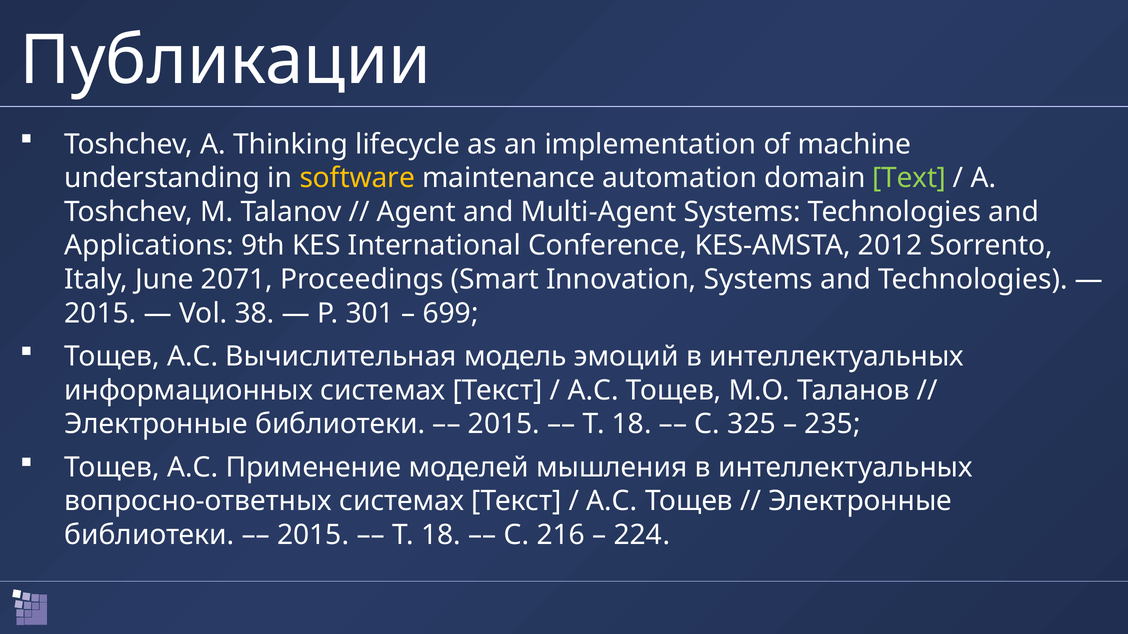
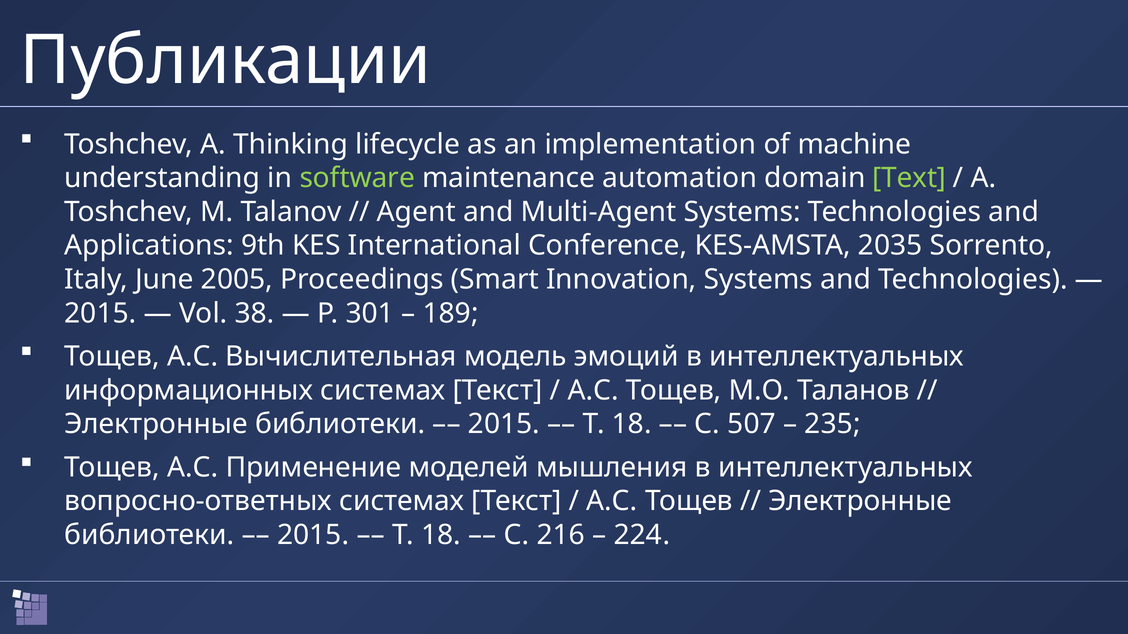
software colour: yellow -> light green (357, 178)
2012: 2012 -> 2035 (890, 246)
2071: 2071 -> 2005 (237, 280)
699: 699 -> 189 (451, 314)
325: 325 -> 507 (752, 424)
